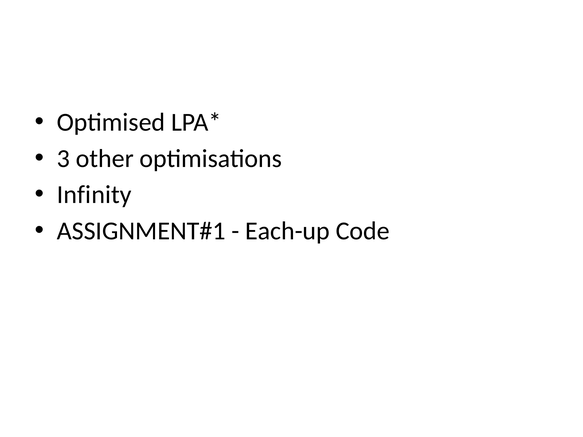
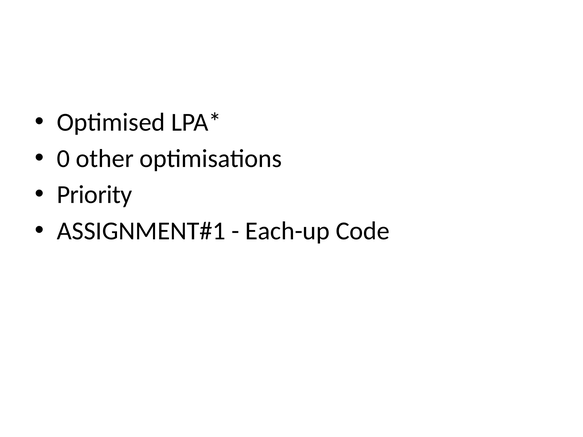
3: 3 -> 0 (63, 159)
Infinity: Infinity -> Priority (94, 195)
